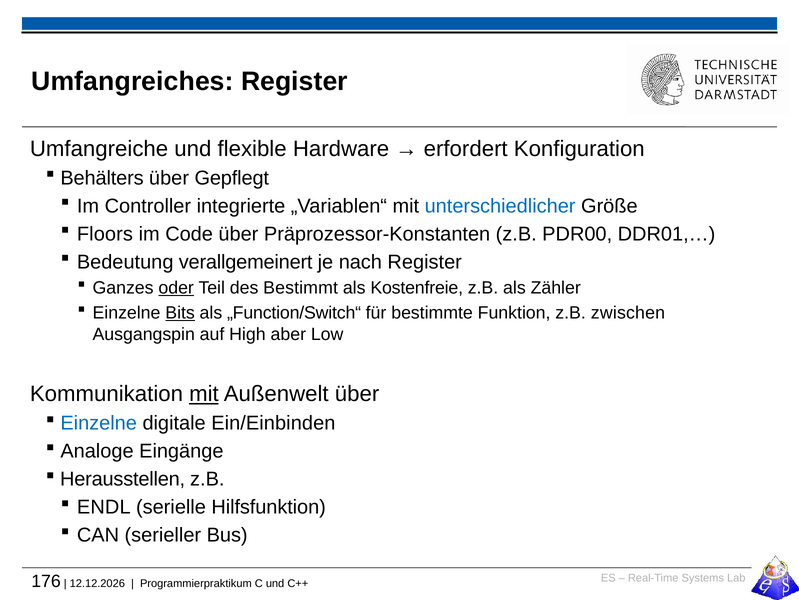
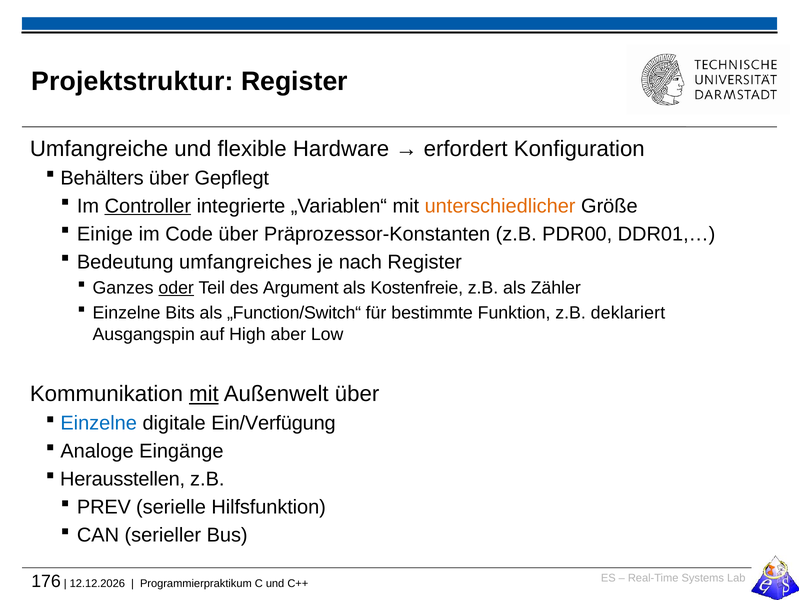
Umfangreiches: Umfangreiches -> Projektstruktur (133, 81)
Controller underline: none -> present (148, 206)
unterschiedlicher colour: blue -> orange (500, 206)
Floors: Floors -> Einige (105, 234)
verallgemeinert: verallgemeinert -> umfangreiches (245, 262)
Bestimmt: Bestimmt -> Argument (301, 288)
Bits underline: present -> none (180, 312)
zwischen: zwischen -> deklariert (628, 312)
Ein/Einbinden: Ein/Einbinden -> Ein/Verfügung (273, 423)
ENDL: ENDL -> PREV (104, 507)
